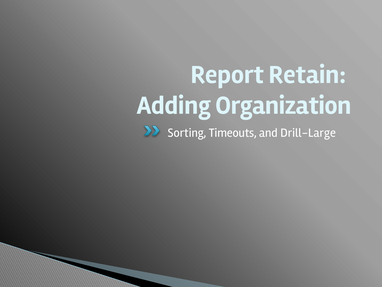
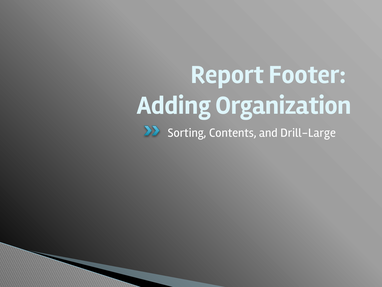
Retain: Retain -> Footer (307, 75)
Timeouts: Timeouts -> Contents (233, 133)
